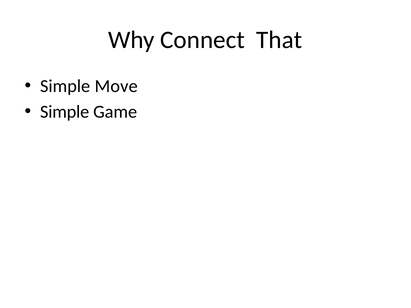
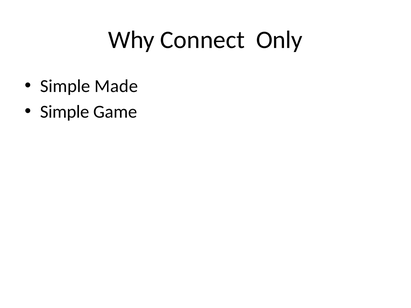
That: That -> Only (279, 40)
Move: Move -> Made (116, 86)
